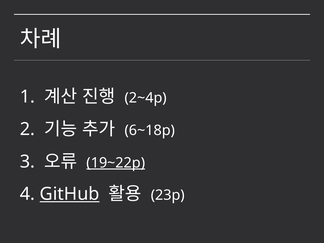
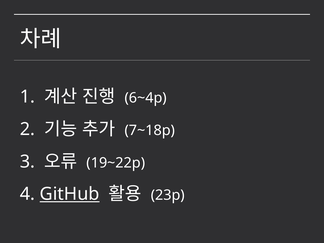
2~4p: 2~4p -> 6~4p (146, 98)
6~18p: 6~18p -> 7~18p (150, 130)
19~22p underline: present -> none (116, 163)
